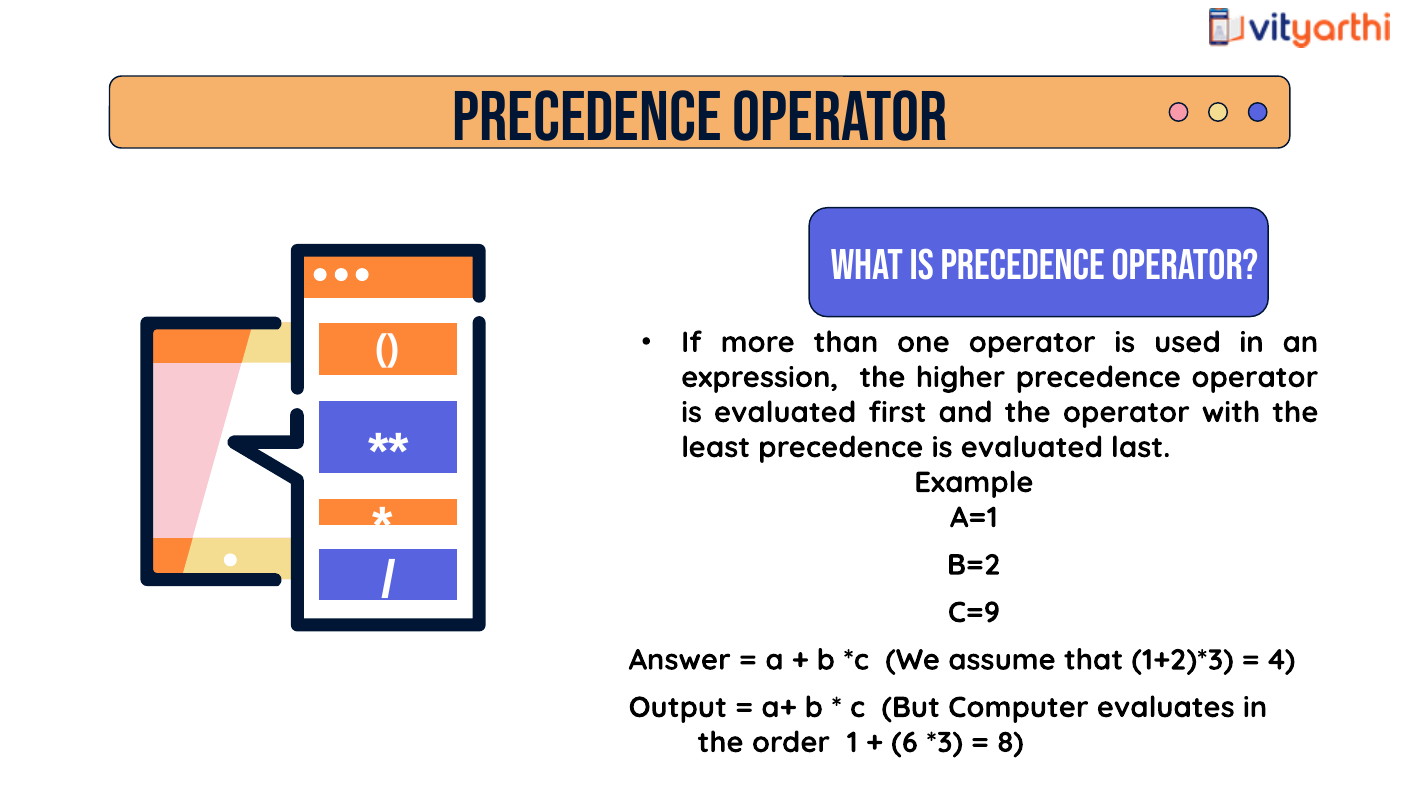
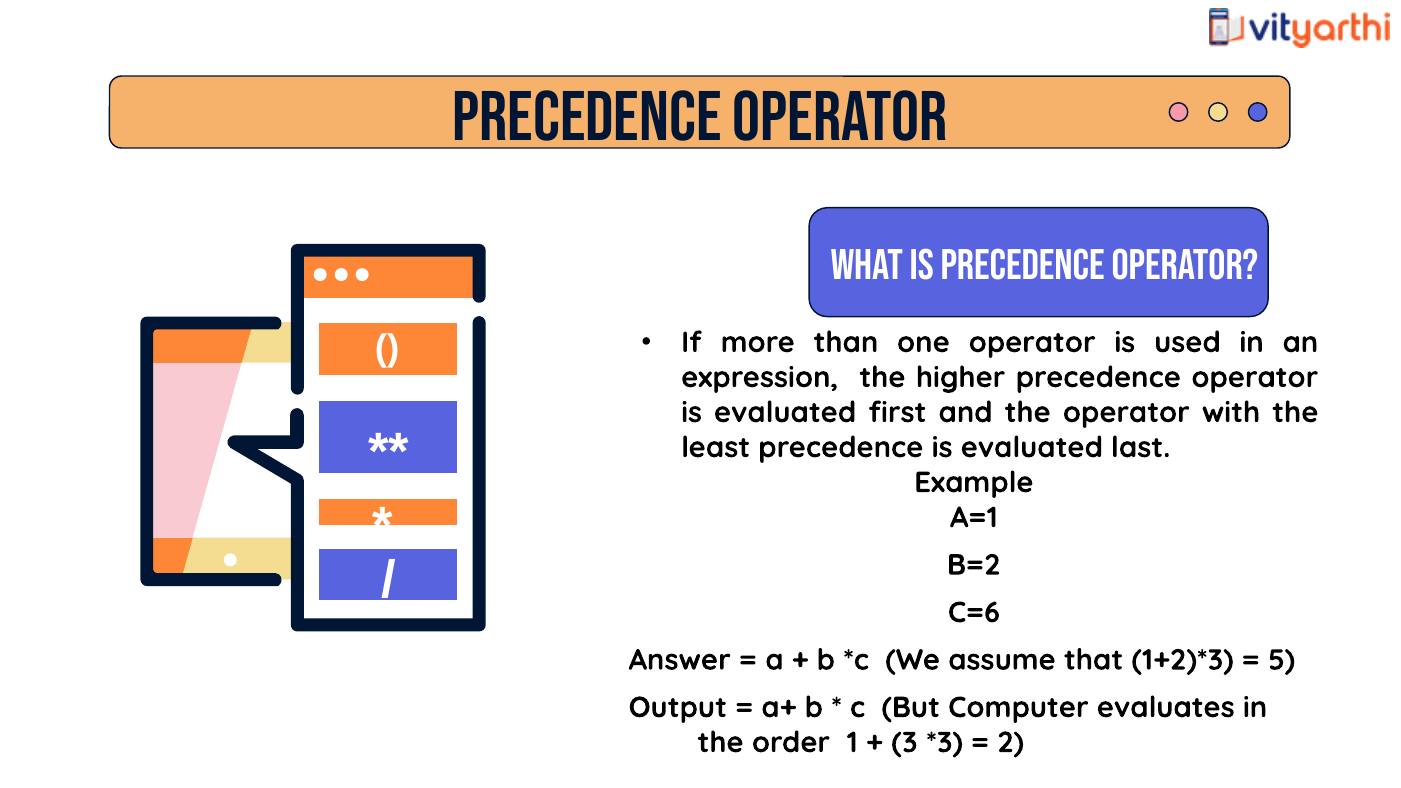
C=9: C=9 -> C=6 (974, 613)
4: 4 -> 5 (1282, 660)
6: 6 -> 3 (904, 743)
8: 8 -> 2 (1011, 743)
